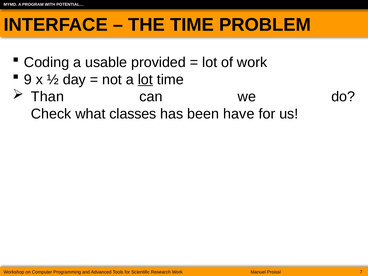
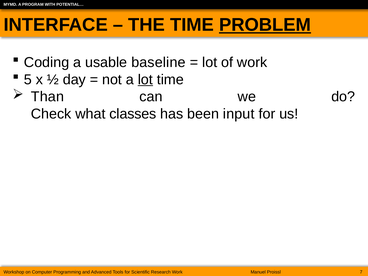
PROBLEM underline: none -> present (265, 25)
provided: provided -> baseline (158, 62)
9: 9 -> 5 (28, 80)
have: have -> input (239, 114)
